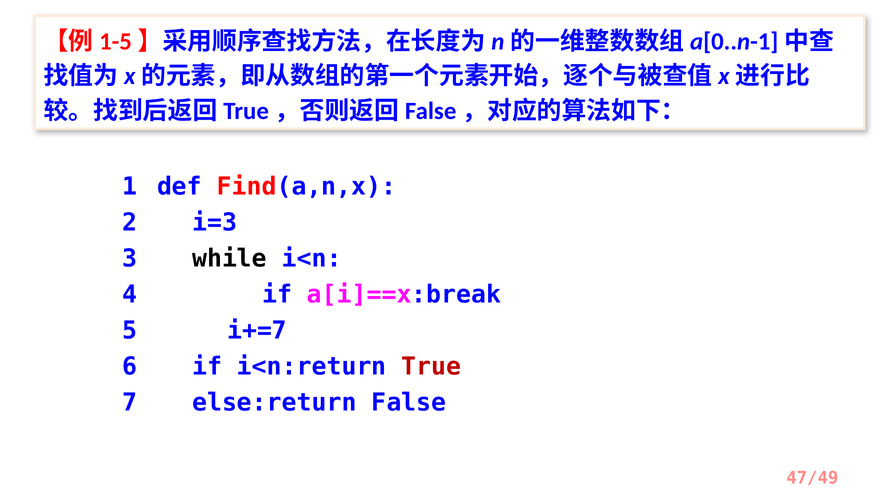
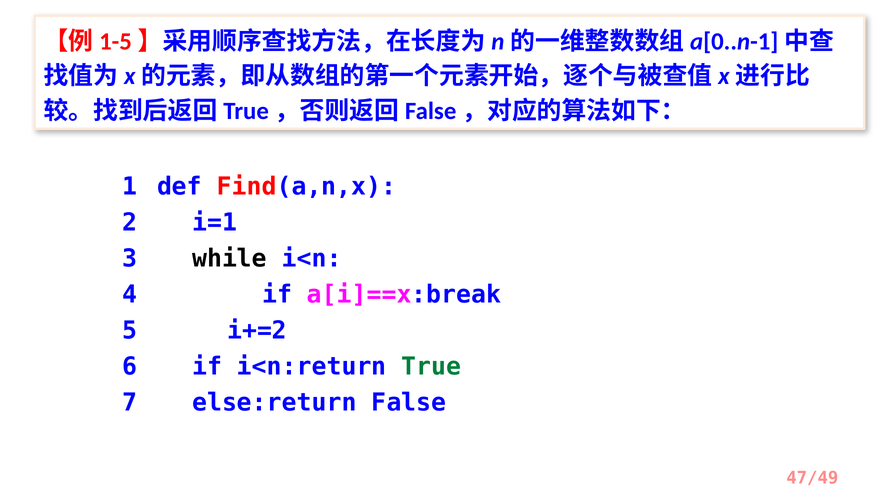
i=3: i=3 -> i=1 (215, 223)
i+=7: i+=7 -> i+=2 (257, 330)
True colour: red -> green (431, 366)
